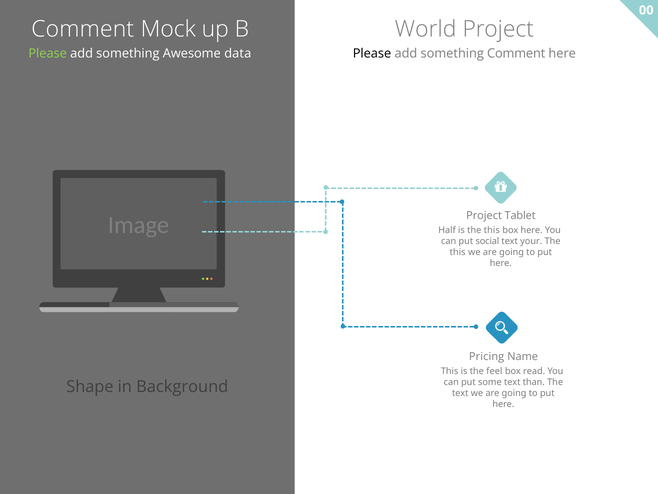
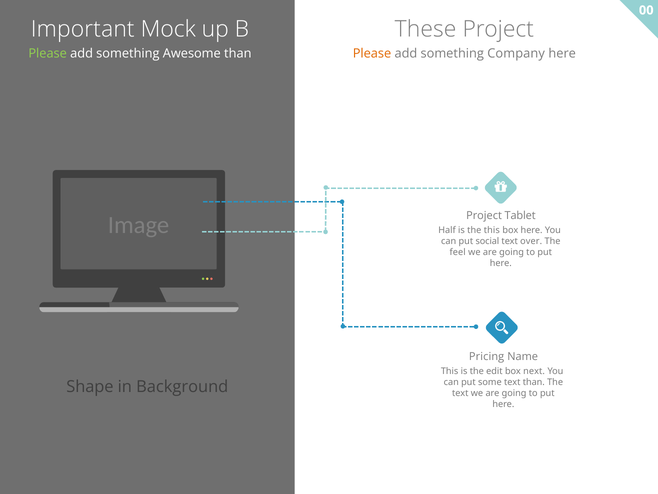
Comment: Comment -> Important (83, 29)
World: World -> These (426, 29)
Awesome data: data -> than (238, 53)
Please colour: black -> orange (372, 53)
something Comment: Comment -> Company (516, 53)
your: your -> over (531, 241)
this: this -> feel (458, 252)
feel: feel -> edit (494, 371)
read: read -> next (534, 371)
